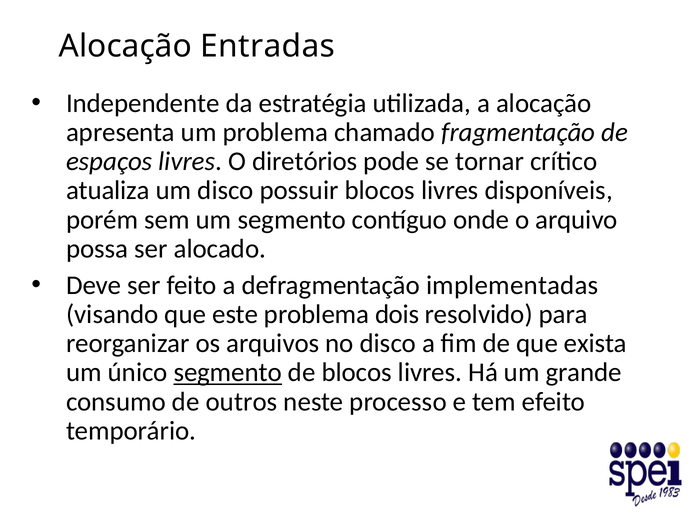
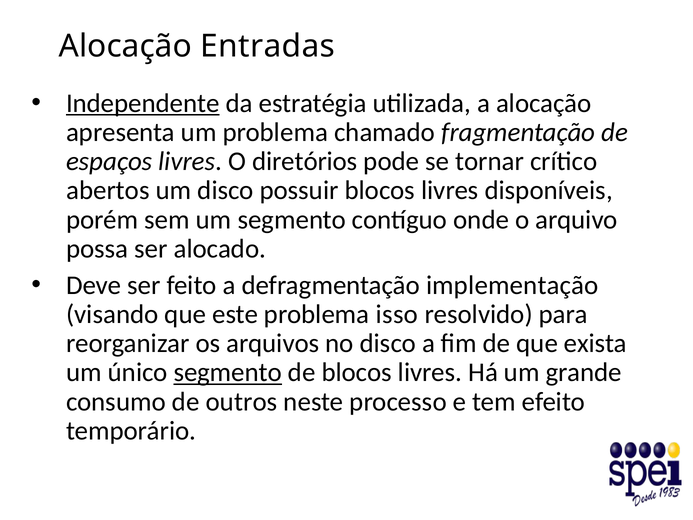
Independente underline: none -> present (143, 103)
atualiza: atualiza -> abertos (108, 190)
implementadas: implementadas -> implementação (512, 285)
dois: dois -> isso (397, 314)
